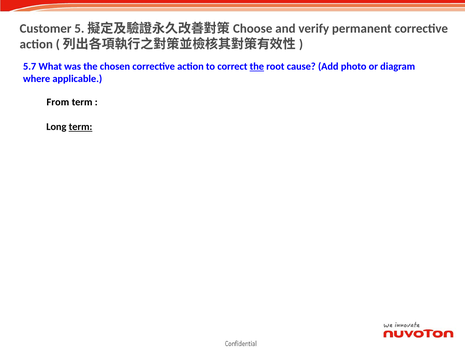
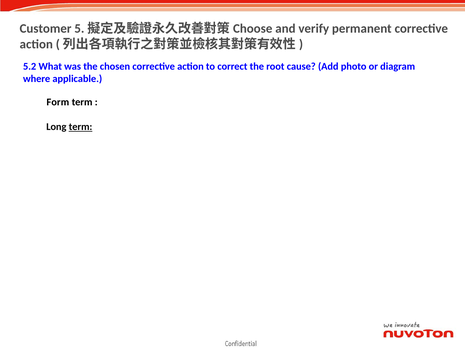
5.7: 5.7 -> 5.2 (30, 66)
the underline: present -> none (257, 66)
From: From -> Form (58, 102)
